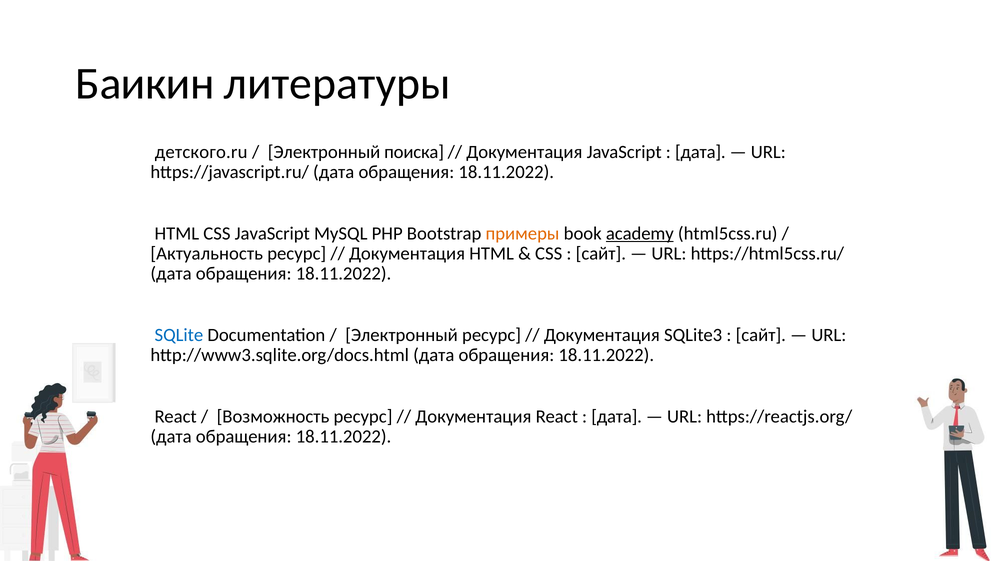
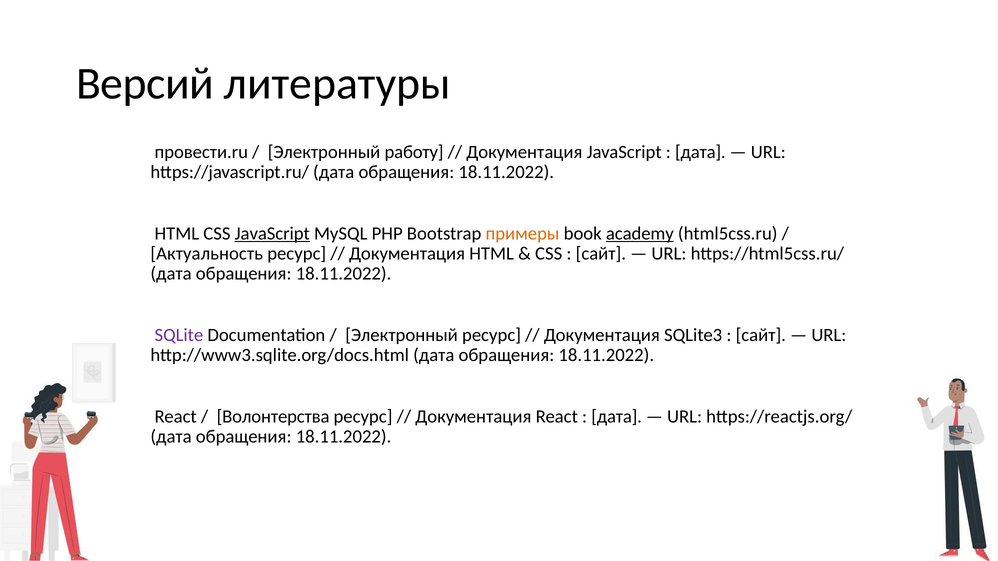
Баикин: Баикин -> Версий (145, 84)
детского.ru: детского.ru -> провести.ru (201, 152)
поиска: поиска -> работу (414, 152)
JavaScript underline: none -> present (272, 234)
SQLite colour: blue -> purple (179, 335)
Возможность: Возможность -> Волонтерства (273, 417)
